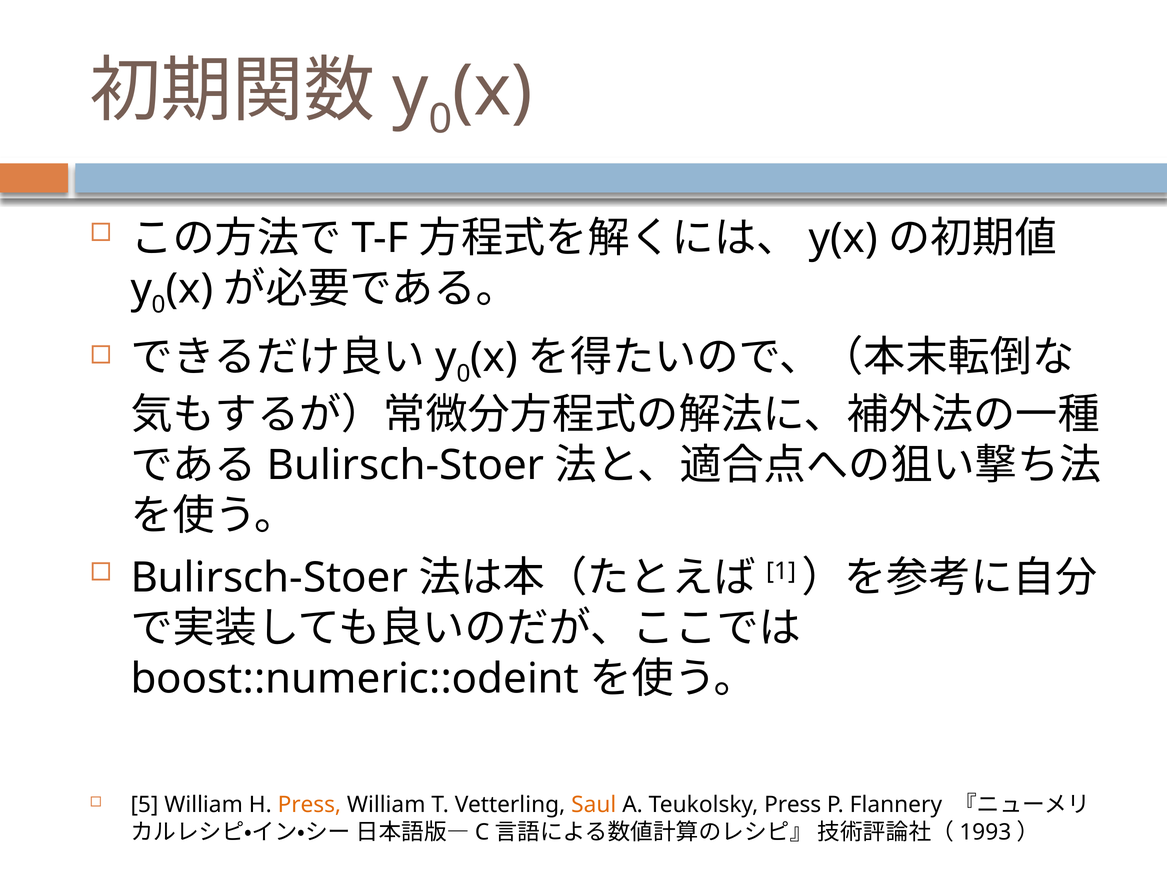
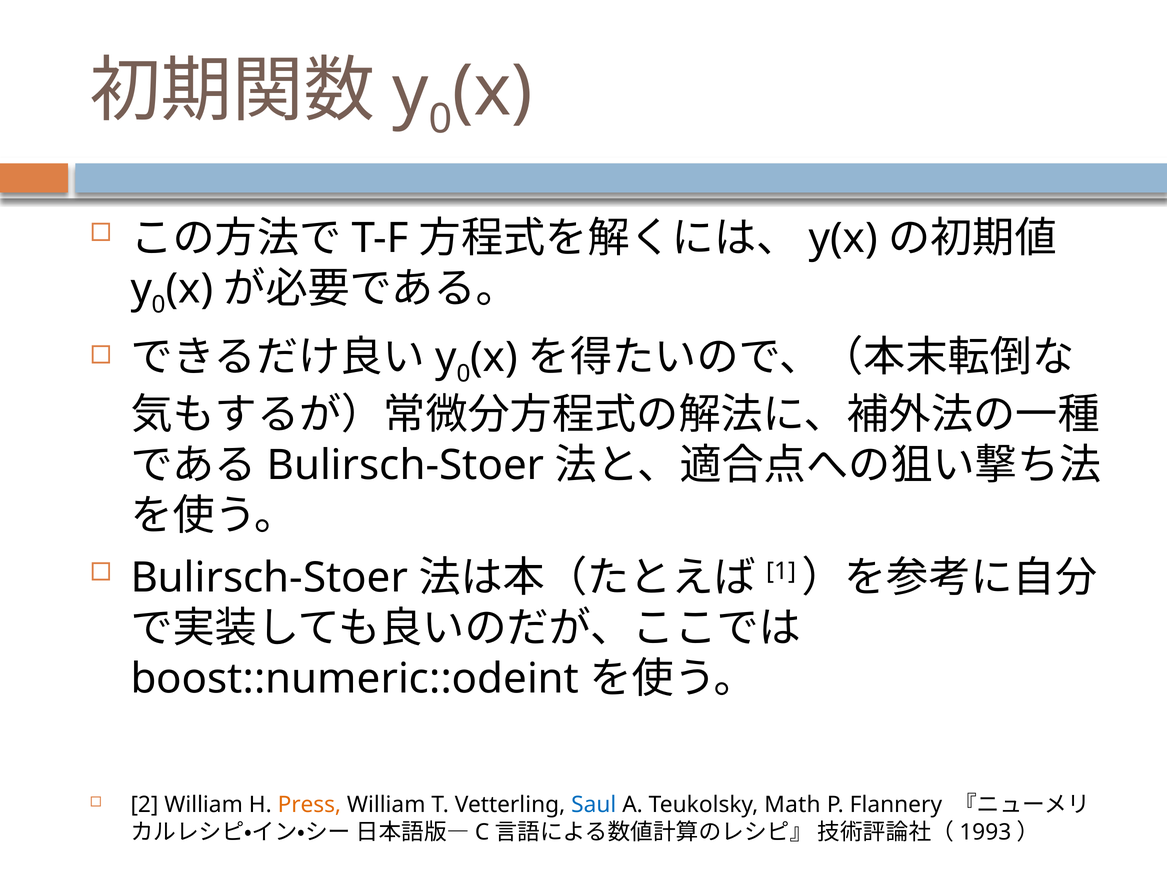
5: 5 -> 2 (144, 805)
Saul colour: orange -> blue (594, 805)
Teukolsky Press: Press -> Math (792, 805)
